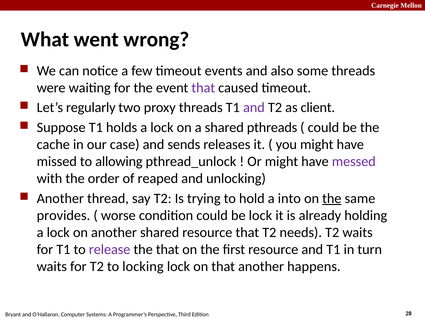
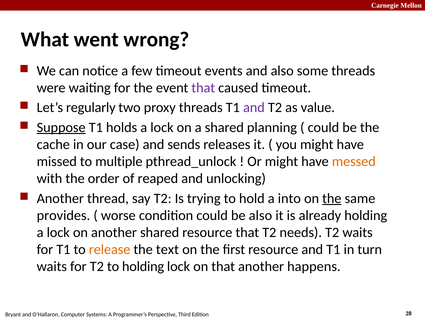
client: client -> value (318, 108)
Suppose underline: none -> present (61, 127)
pthreads: pthreads -> planning (272, 127)
allowing: allowing -> multiple (119, 161)
messed colour: purple -> orange (354, 161)
be lock: lock -> also (260, 215)
release colour: purple -> orange (110, 249)
the that: that -> text (167, 249)
to locking: locking -> holding (143, 266)
